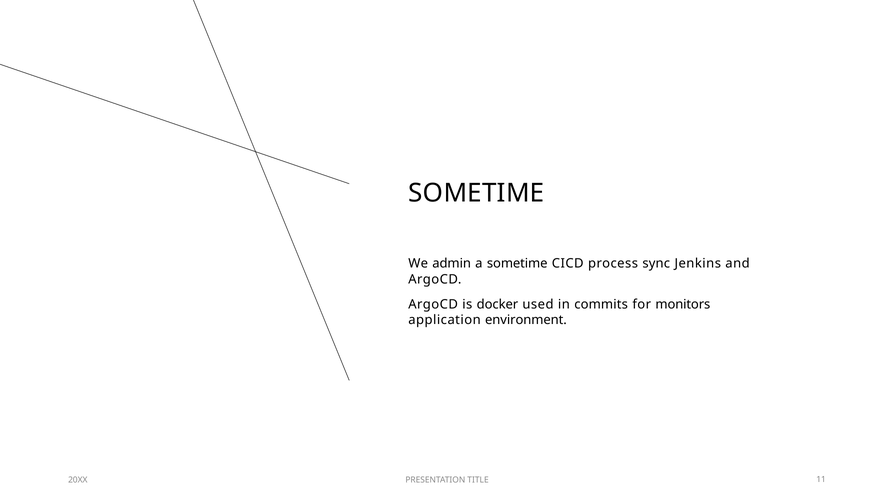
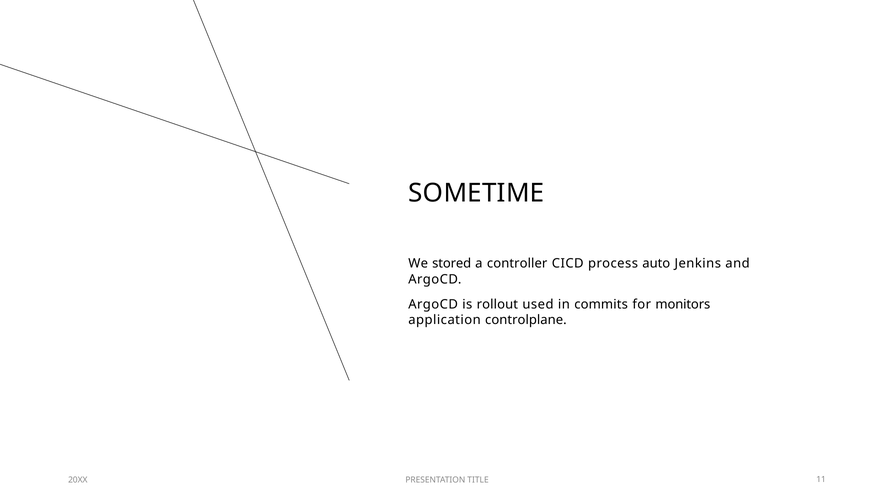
admin: admin -> stored (452, 264)
a sometime: sometime -> controller (517, 264)
sync: sync -> auto (656, 264)
docker: docker -> rollout (497, 304)
environment: environment -> controlplane (526, 320)
